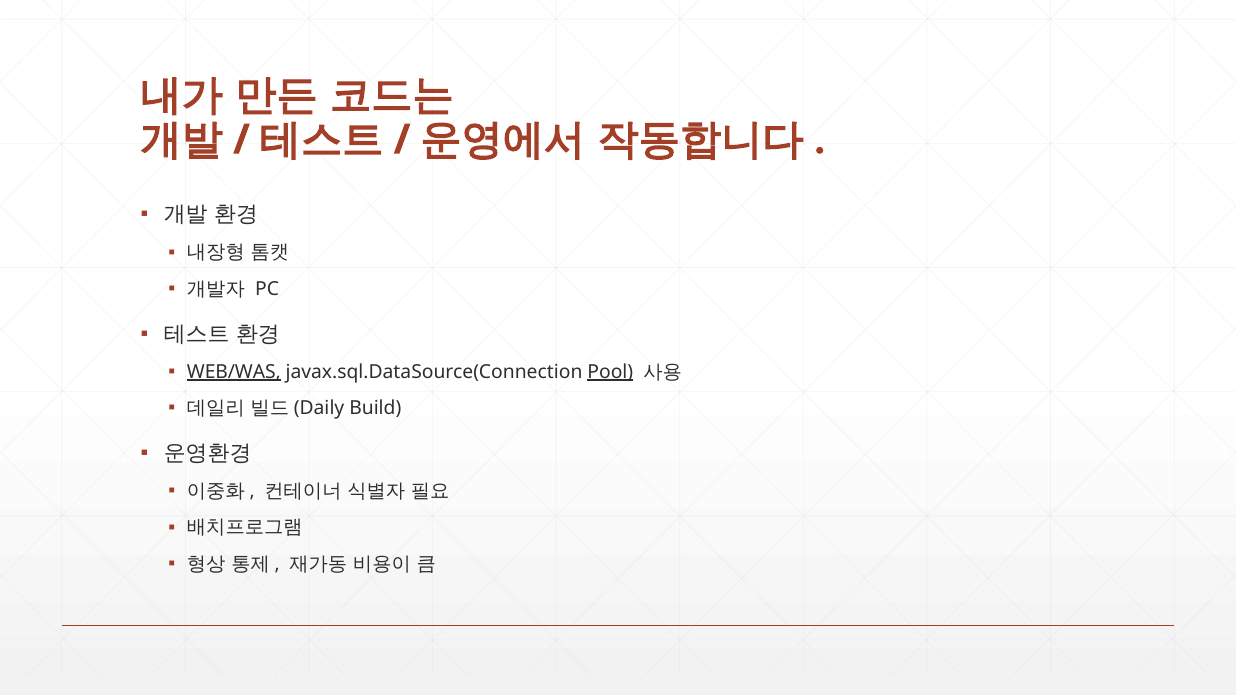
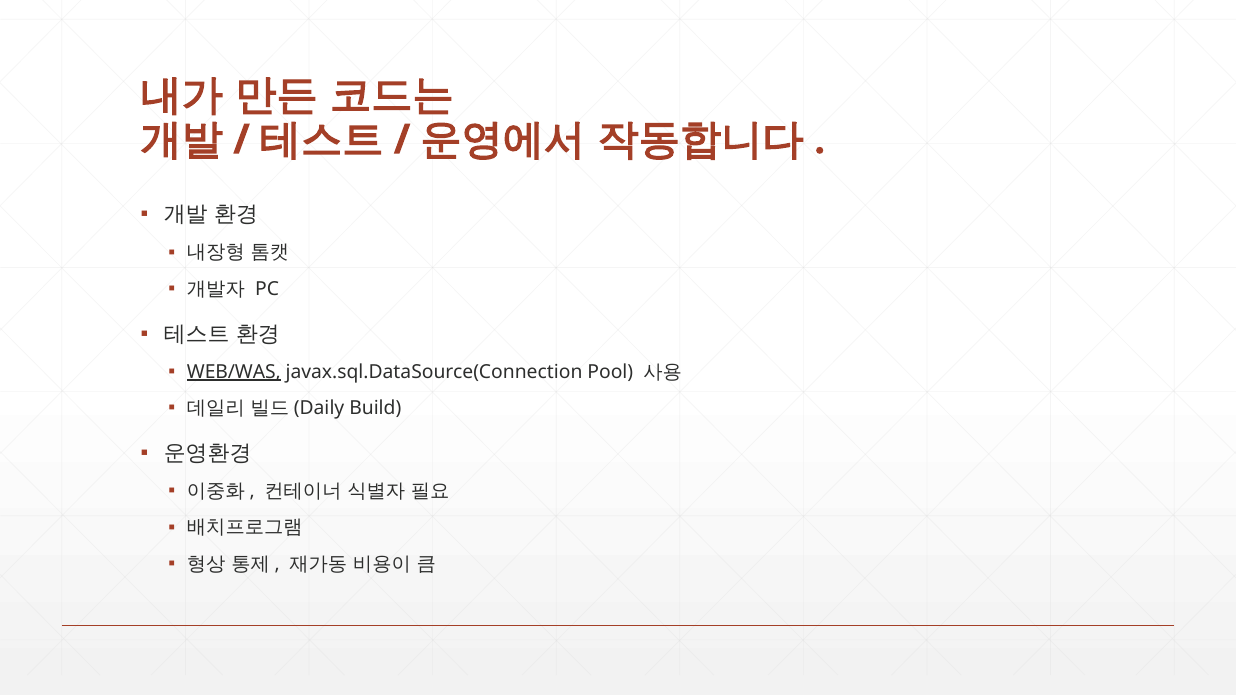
Pool underline: present -> none (610, 372)
